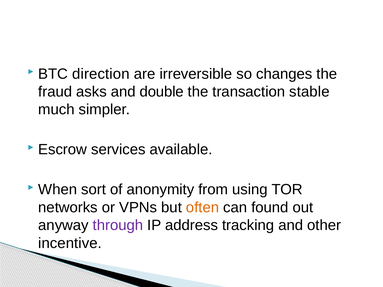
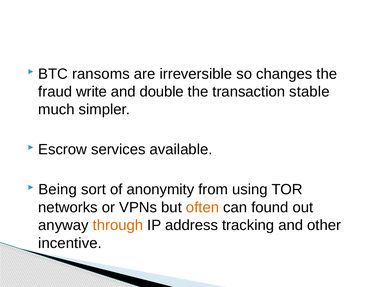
direction: direction -> ransoms (101, 74)
asks: asks -> write (92, 92)
When: When -> Being (58, 190)
through colour: purple -> orange (118, 225)
